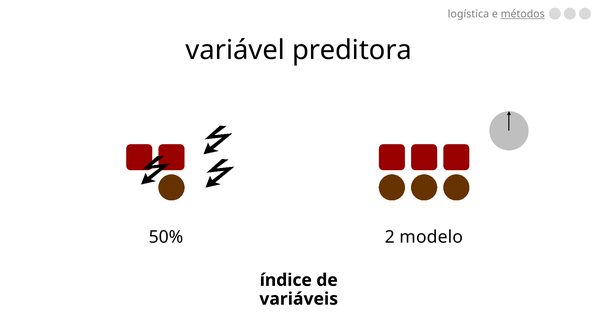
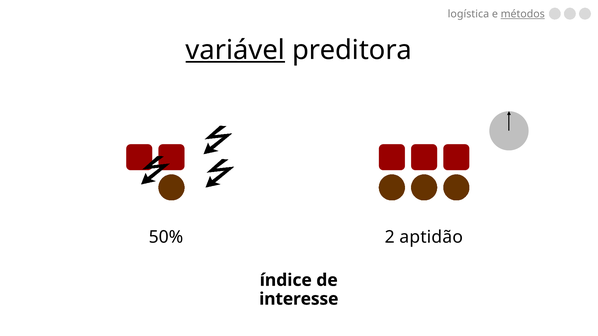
variável underline: none -> present (235, 50)
modelo: modelo -> aptidão (431, 237)
variáveis: variáveis -> interesse (299, 299)
